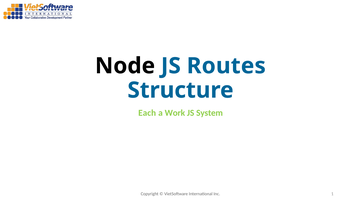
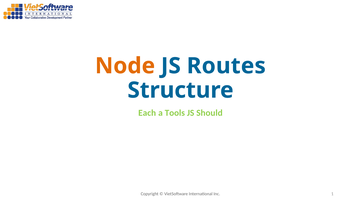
Node colour: black -> orange (125, 66)
Work: Work -> Tools (175, 113)
System: System -> Should (209, 113)
